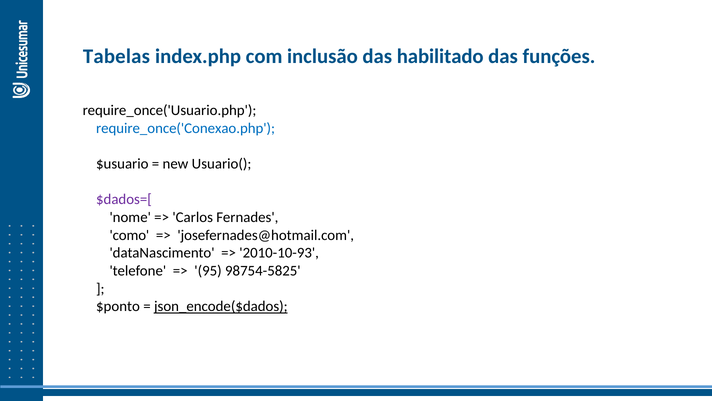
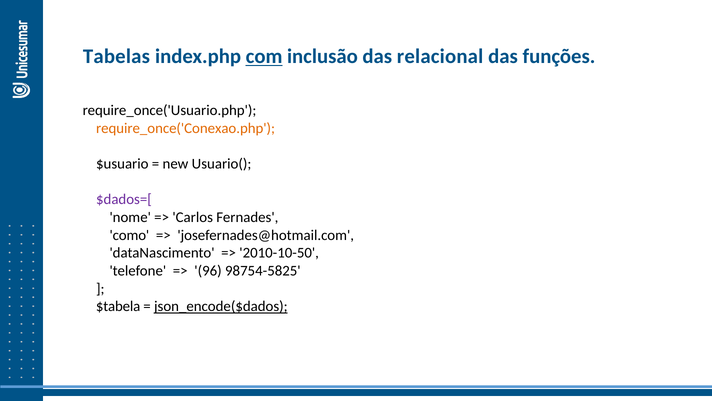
com underline: none -> present (264, 57)
habilitado: habilitado -> relacional (440, 57)
require_once('Conexao.php colour: blue -> orange (186, 128)
2010-10-93: 2010-10-93 -> 2010-10-50 (279, 253)
95: 95 -> 96 (208, 271)
$ponto: $ponto -> $tabela (118, 306)
